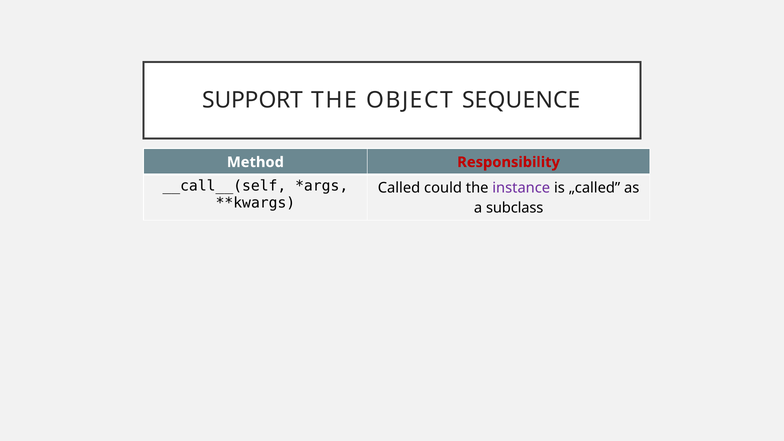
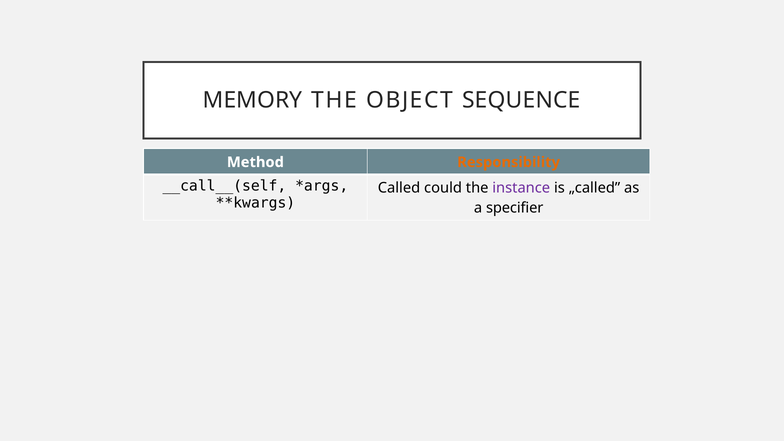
SUPPORT: SUPPORT -> MEMORY (253, 100)
Responsibility colour: red -> orange (509, 162)
subclass: subclass -> specifier (515, 208)
